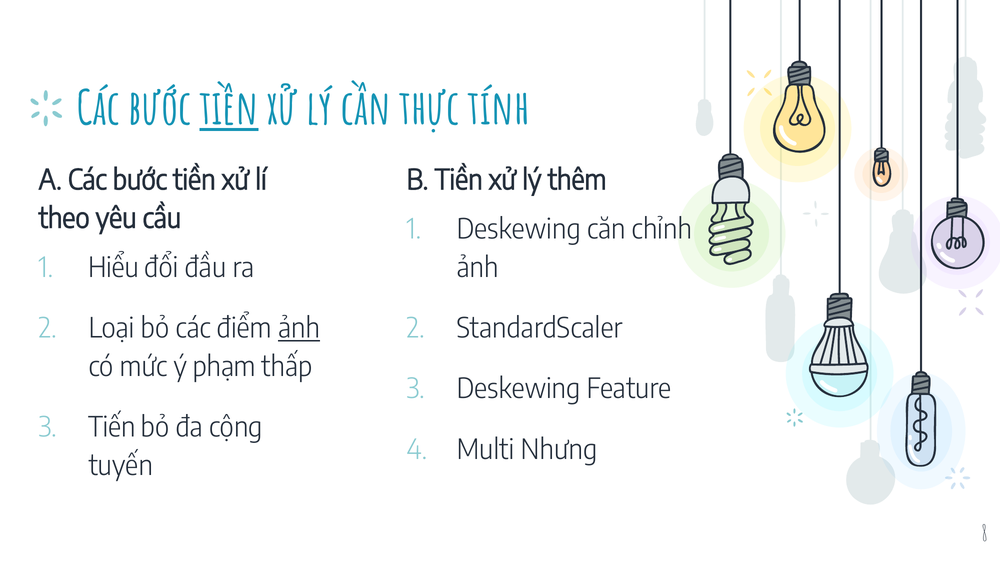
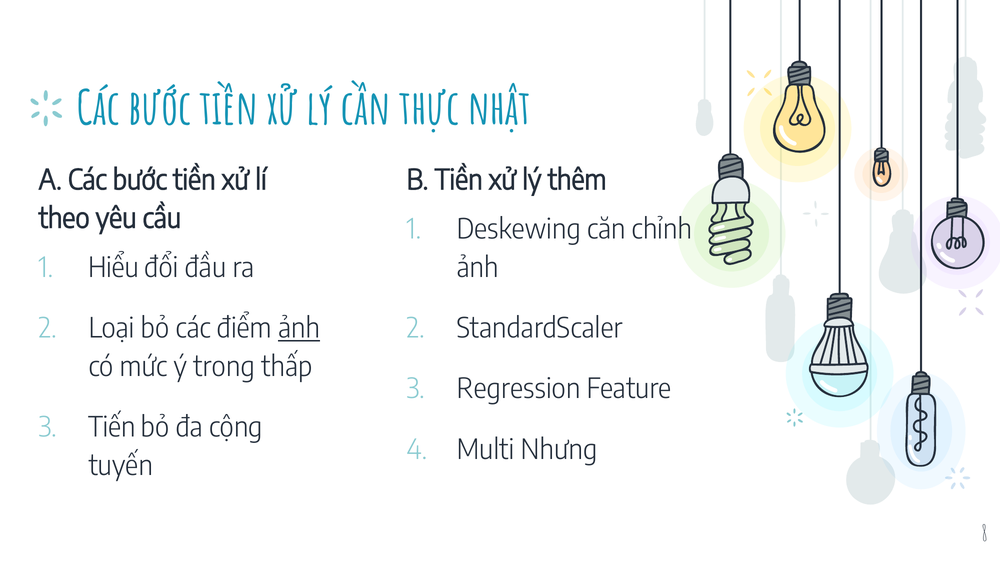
tiền underline: present -> none (229, 109)
tính: tính -> nhật (499, 109)
phạm: phạm -> trong (224, 367)
Deskewing: Deskewing -> Regression (519, 389)
